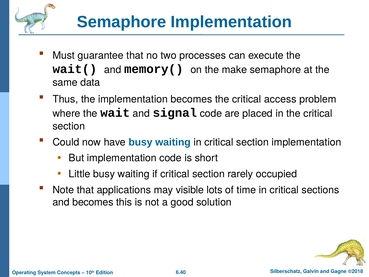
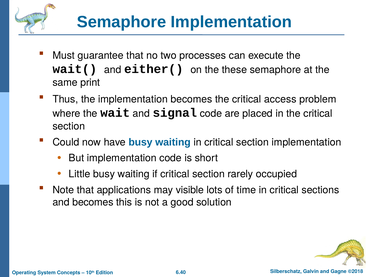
memory(: memory( -> either( (154, 69)
make: make -> these (234, 70)
data: data -> print (90, 82)
